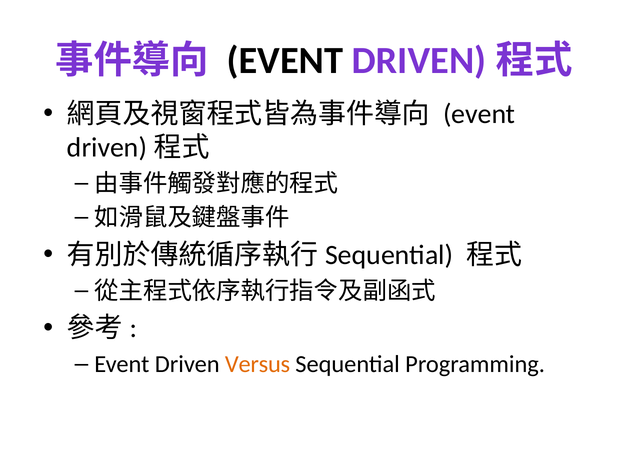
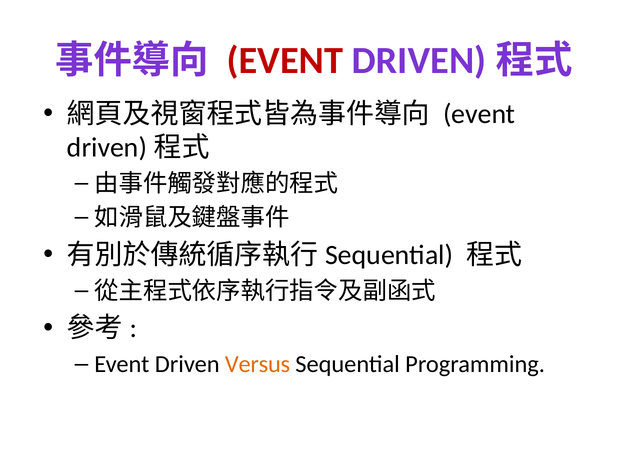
EVENT colour: black -> red (285, 61)
